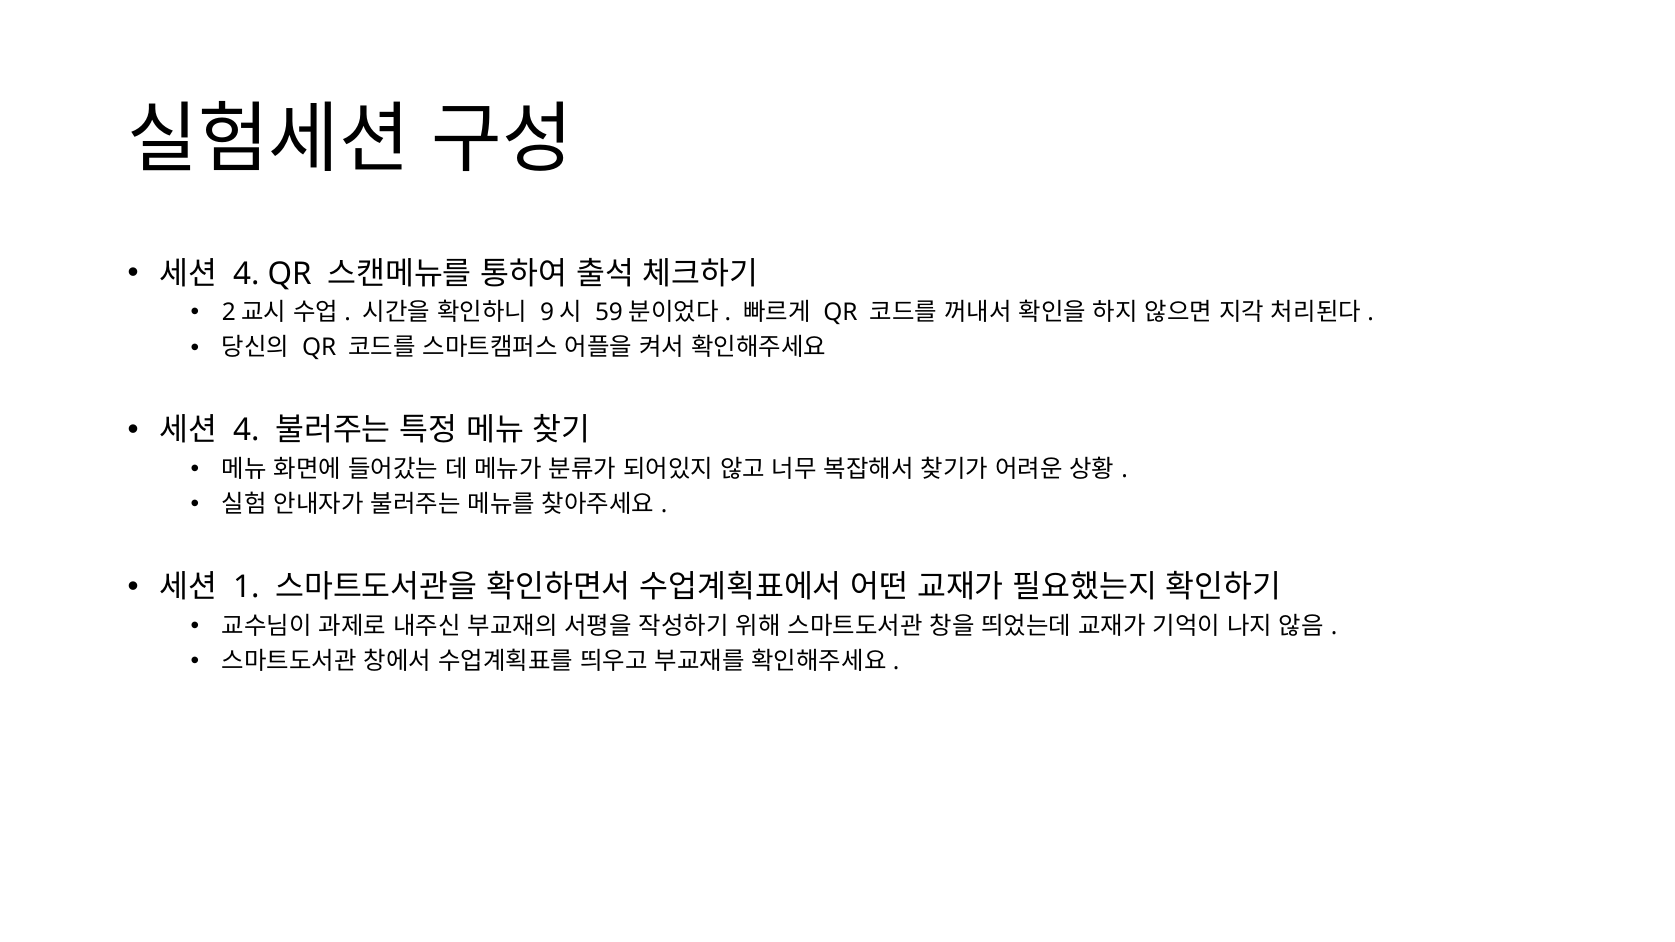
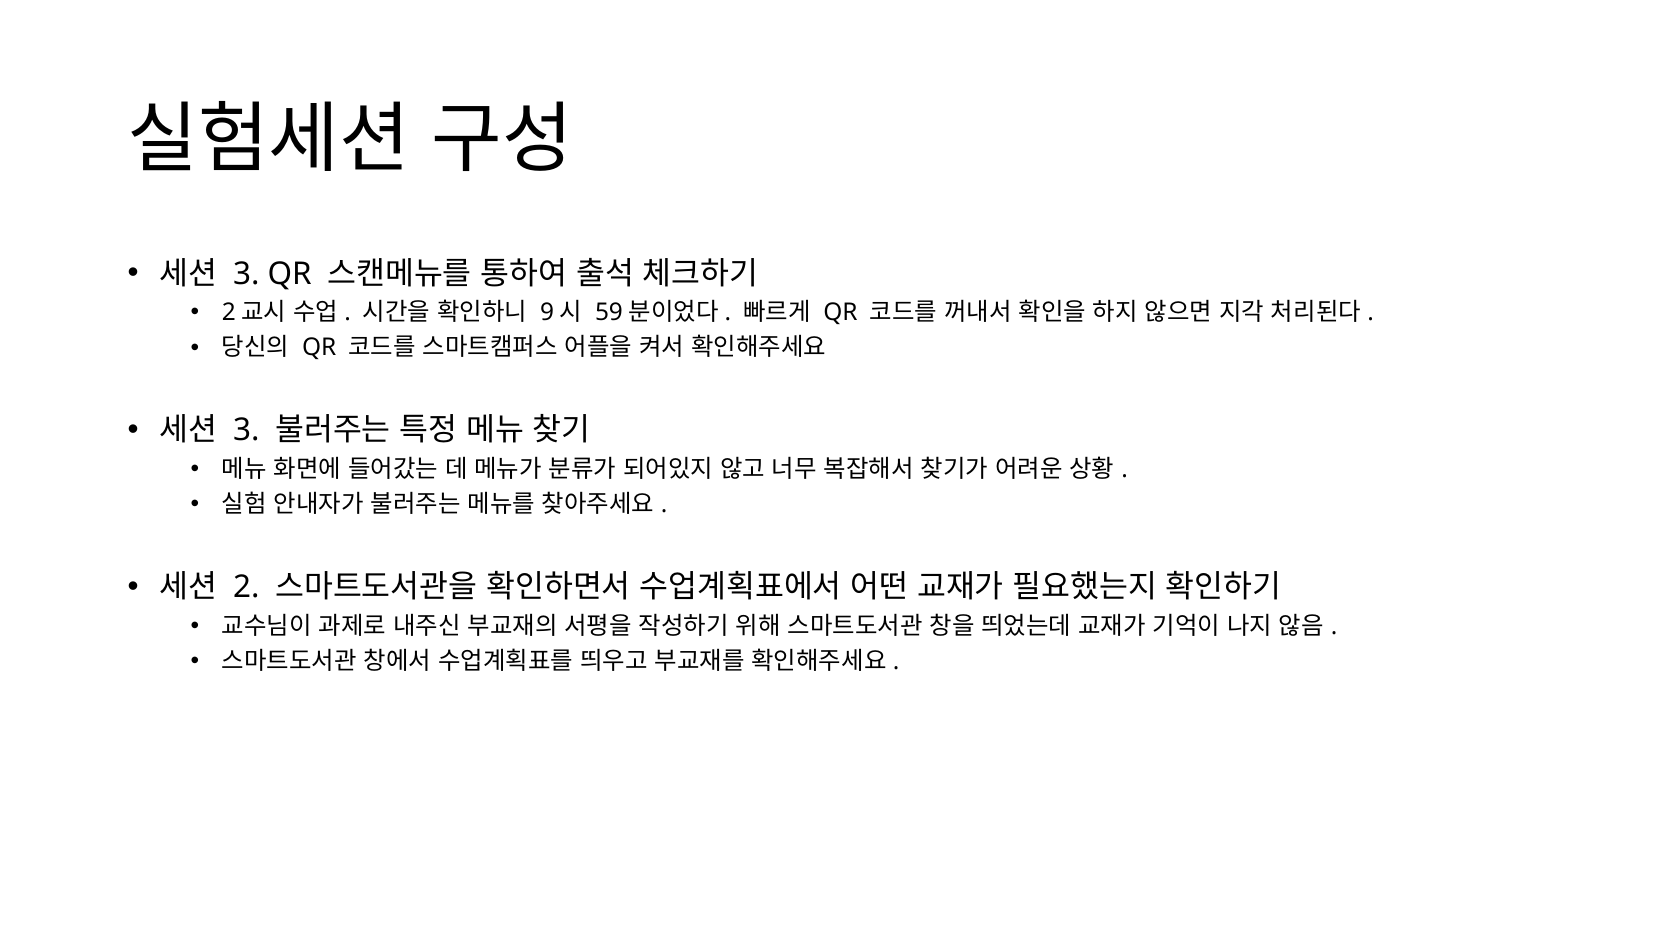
4: 4 -> 3 (246, 274)
4: 4 -> 3 (246, 431)
1: 1 -> 2 (246, 588)
